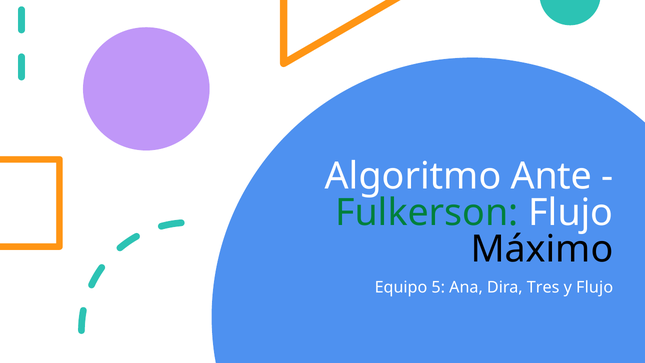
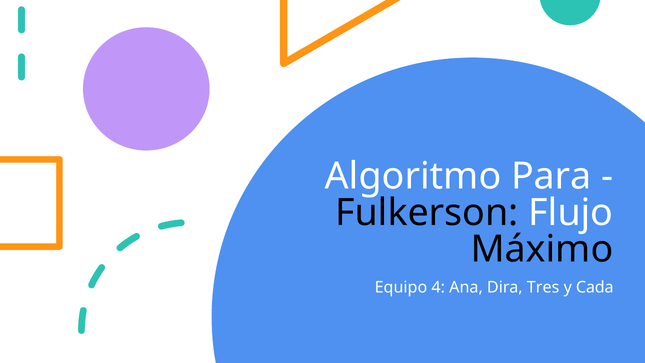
Ante: Ante -> Para (551, 176)
Fulkerson colour: green -> black (427, 213)
5: 5 -> 4 (438, 287)
y Flujo: Flujo -> Cada (595, 287)
